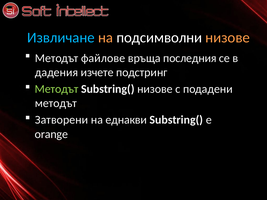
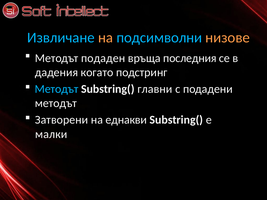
подсимволни colour: white -> light blue (159, 38)
файлове: файлове -> подаден (103, 58)
изчете: изчете -> когато (97, 73)
Методът colour: light green -> light blue (57, 89)
Substring( низове: низове -> главни (155, 89)
orange: orange -> малки (51, 134)
